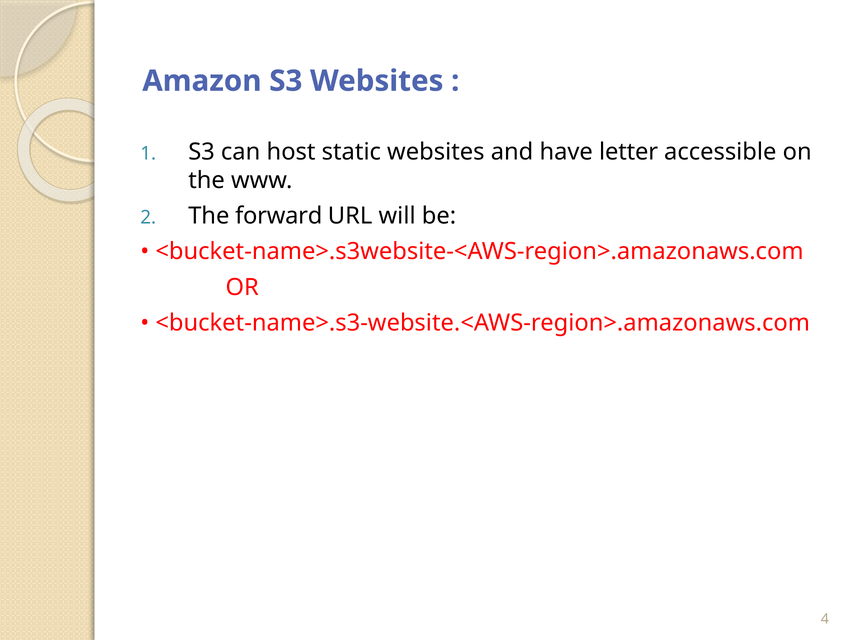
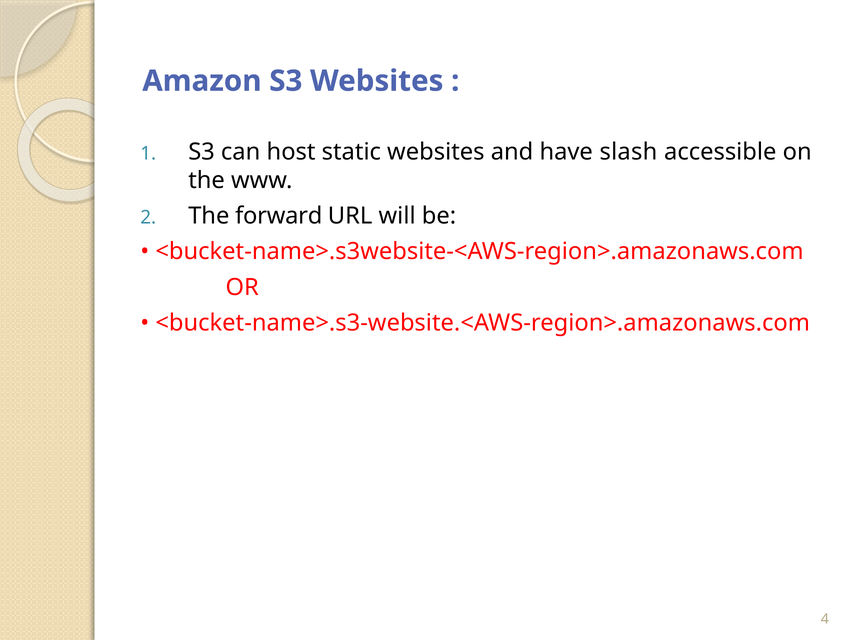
letter: letter -> slash (628, 152)
